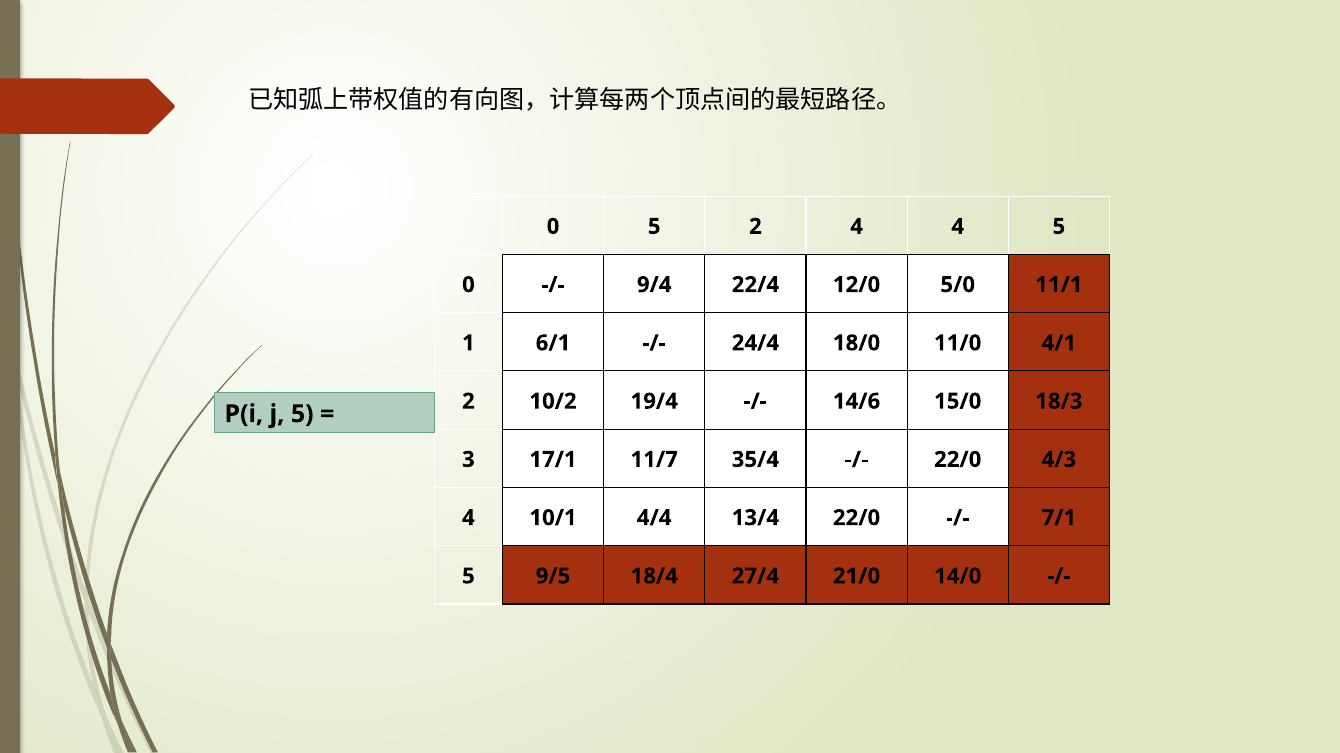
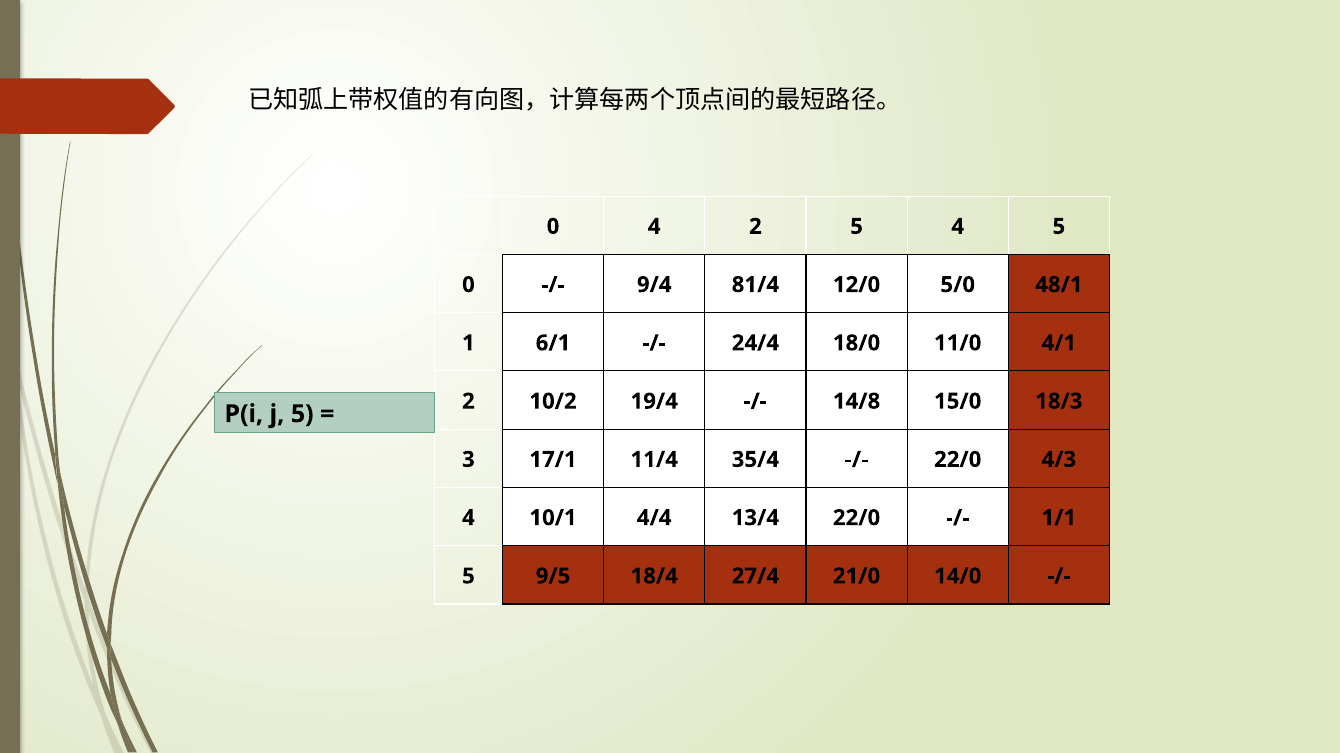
0 5: 5 -> 4 (654, 227)
2 4: 4 -> 5 (857, 227)
22/4: 22/4 -> 81/4 (755, 285)
11/1: 11/1 -> 48/1 (1059, 285)
14/6: 14/6 -> 14/8 (857, 402)
11/7: 11/7 -> 11/4 (654, 460)
7/1: 7/1 -> 1/1 (1059, 518)
